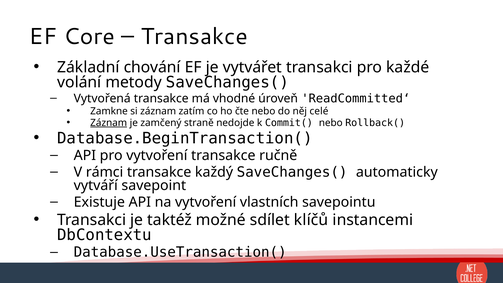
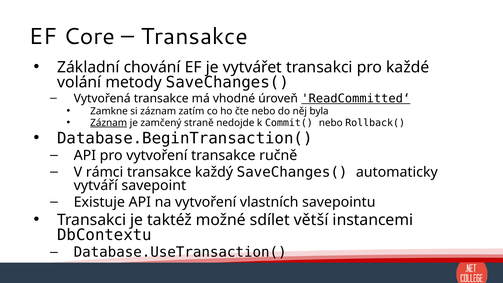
ReadCommitted‘ underline: none -> present (356, 98)
celé: celé -> byla (319, 111)
klíčů: klíčů -> větší (311, 220)
